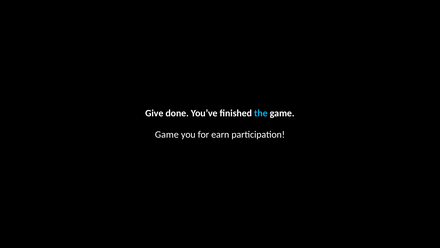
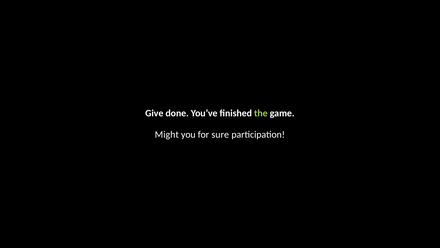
the colour: light blue -> light green (261, 113)
Game: Game -> Might (167, 134)
earn: earn -> sure (220, 134)
